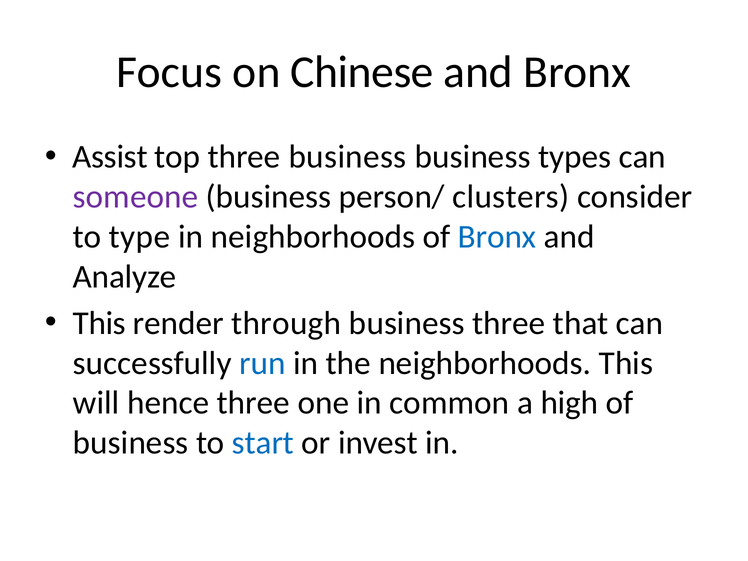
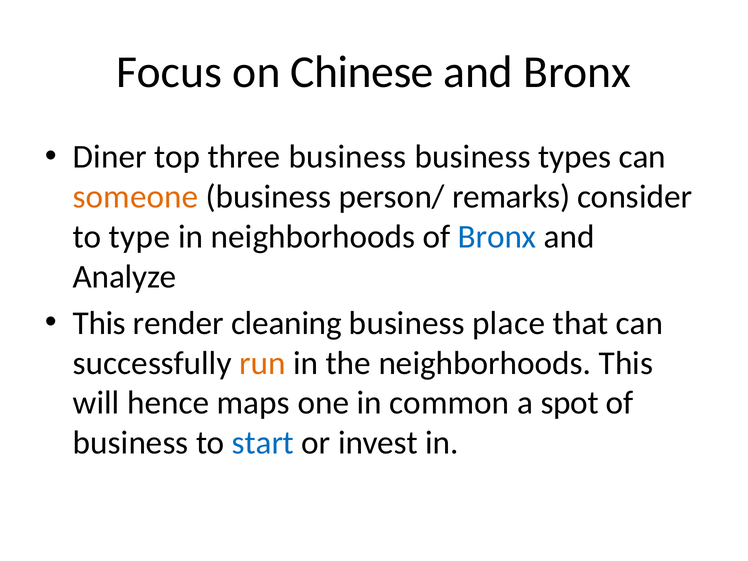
Assist: Assist -> Diner (110, 157)
someone colour: purple -> orange (135, 197)
clusters: clusters -> remarks (511, 197)
through: through -> cleaning (286, 323)
business three: three -> place (509, 323)
run colour: blue -> orange (262, 363)
hence three: three -> maps (253, 403)
high: high -> spot (570, 403)
